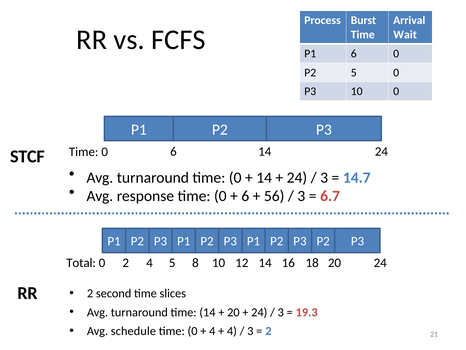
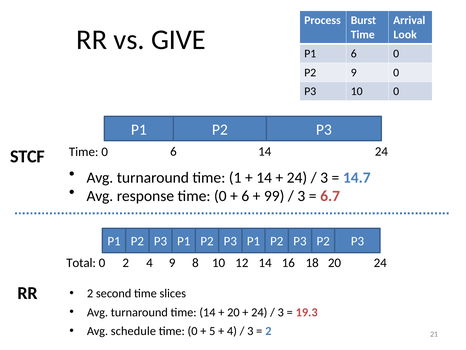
FCFS: FCFS -> GIVE (178, 40)
Wait: Wait -> Look (405, 35)
P2 5: 5 -> 9 (354, 72)
turnaround time 0: 0 -> 1 (235, 178)
56: 56 -> 99 (274, 196)
4 5: 5 -> 9 (172, 263)
4: 4 -> 5 (212, 331)
